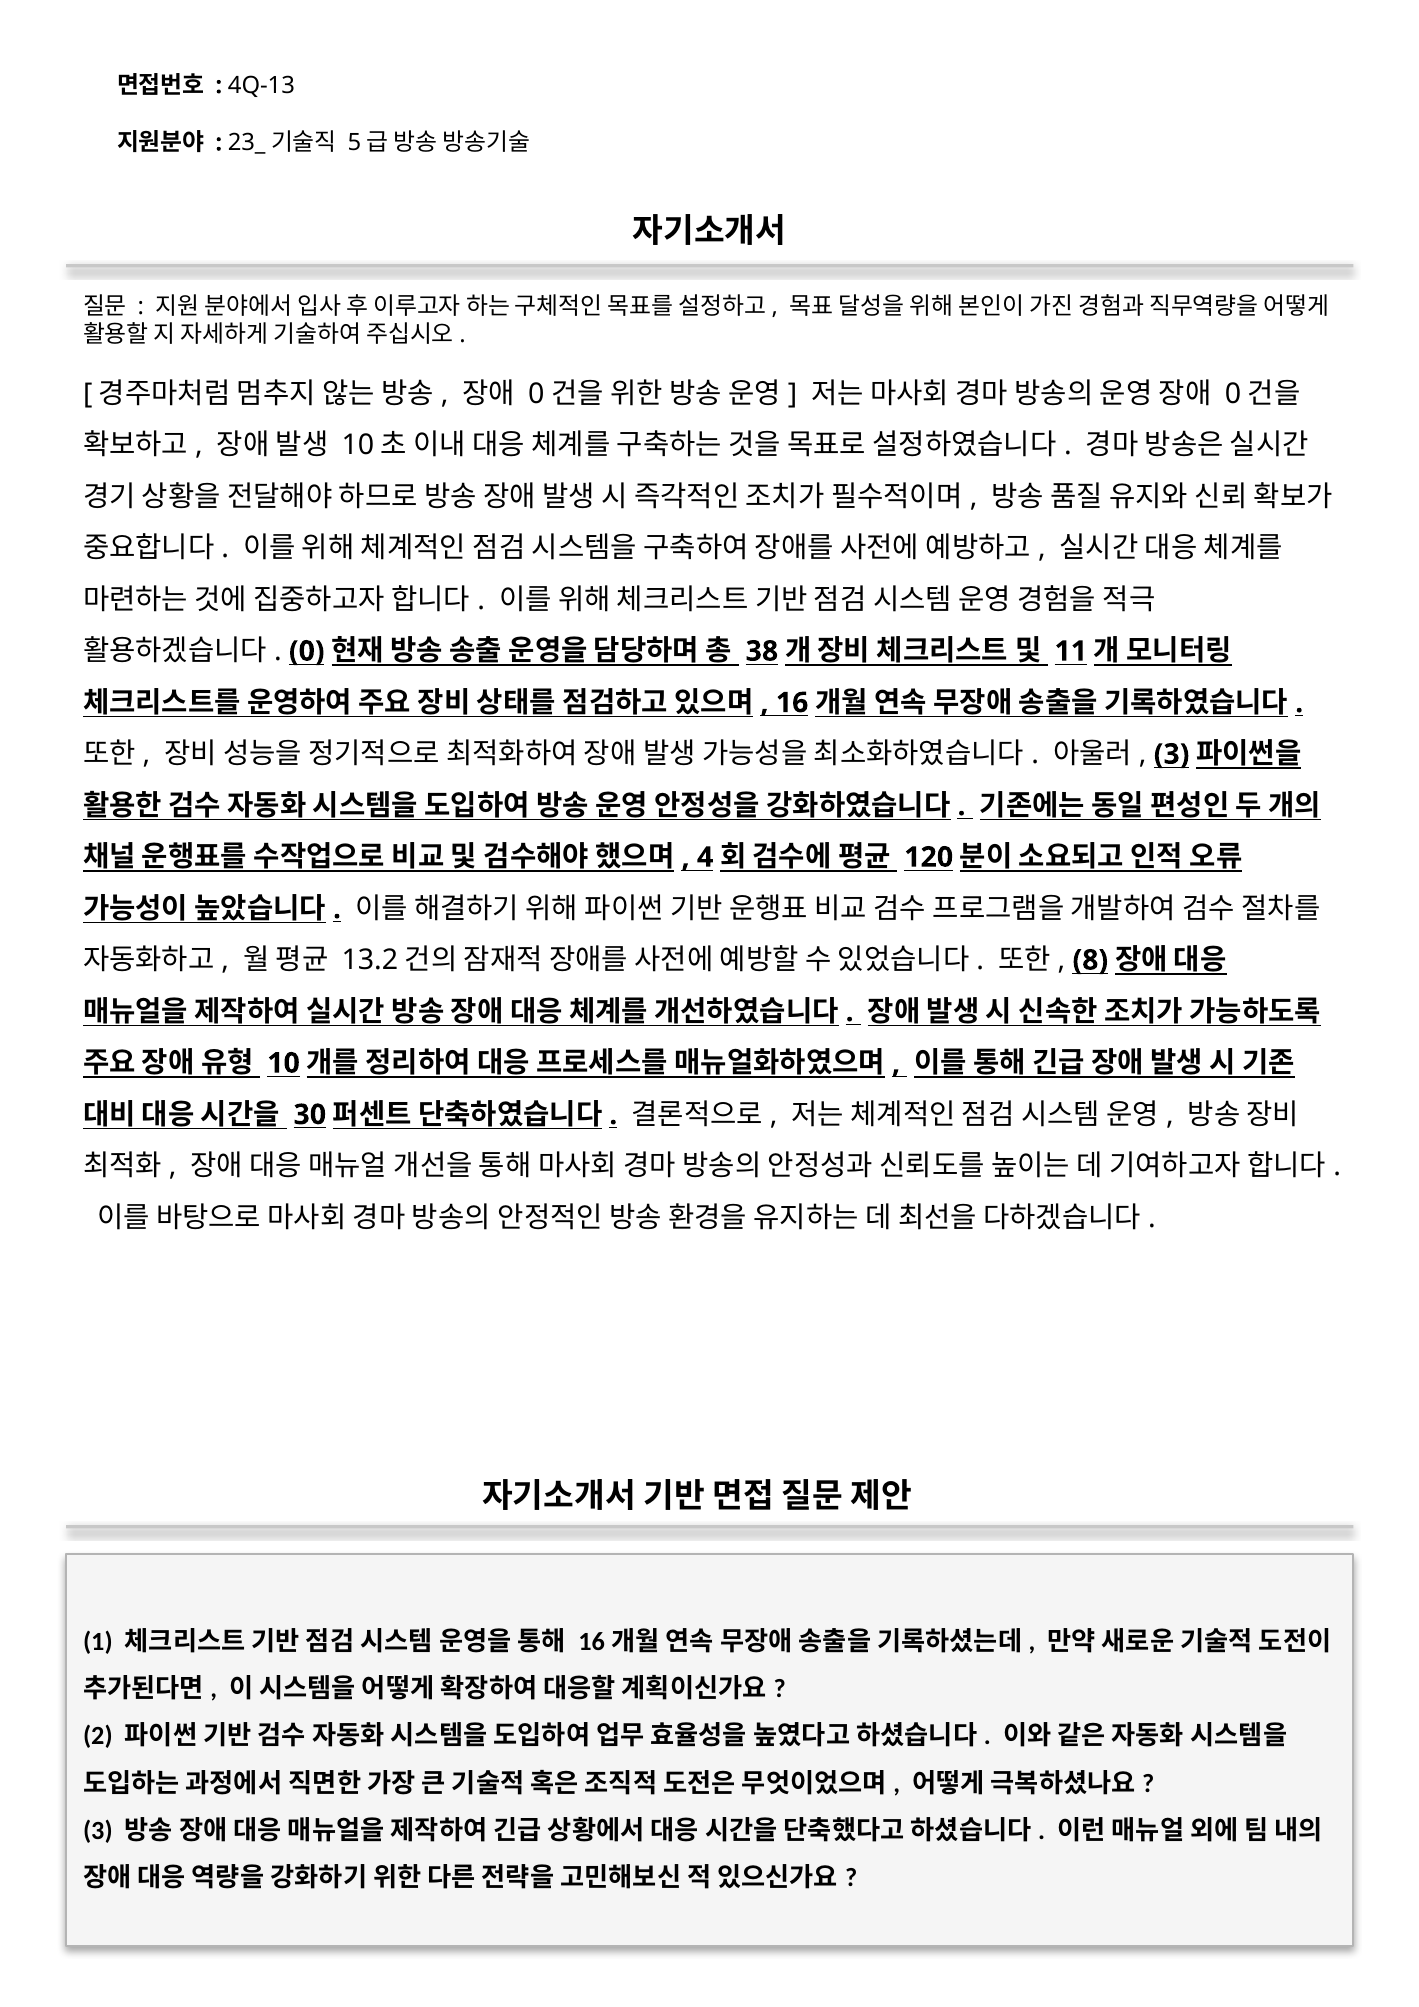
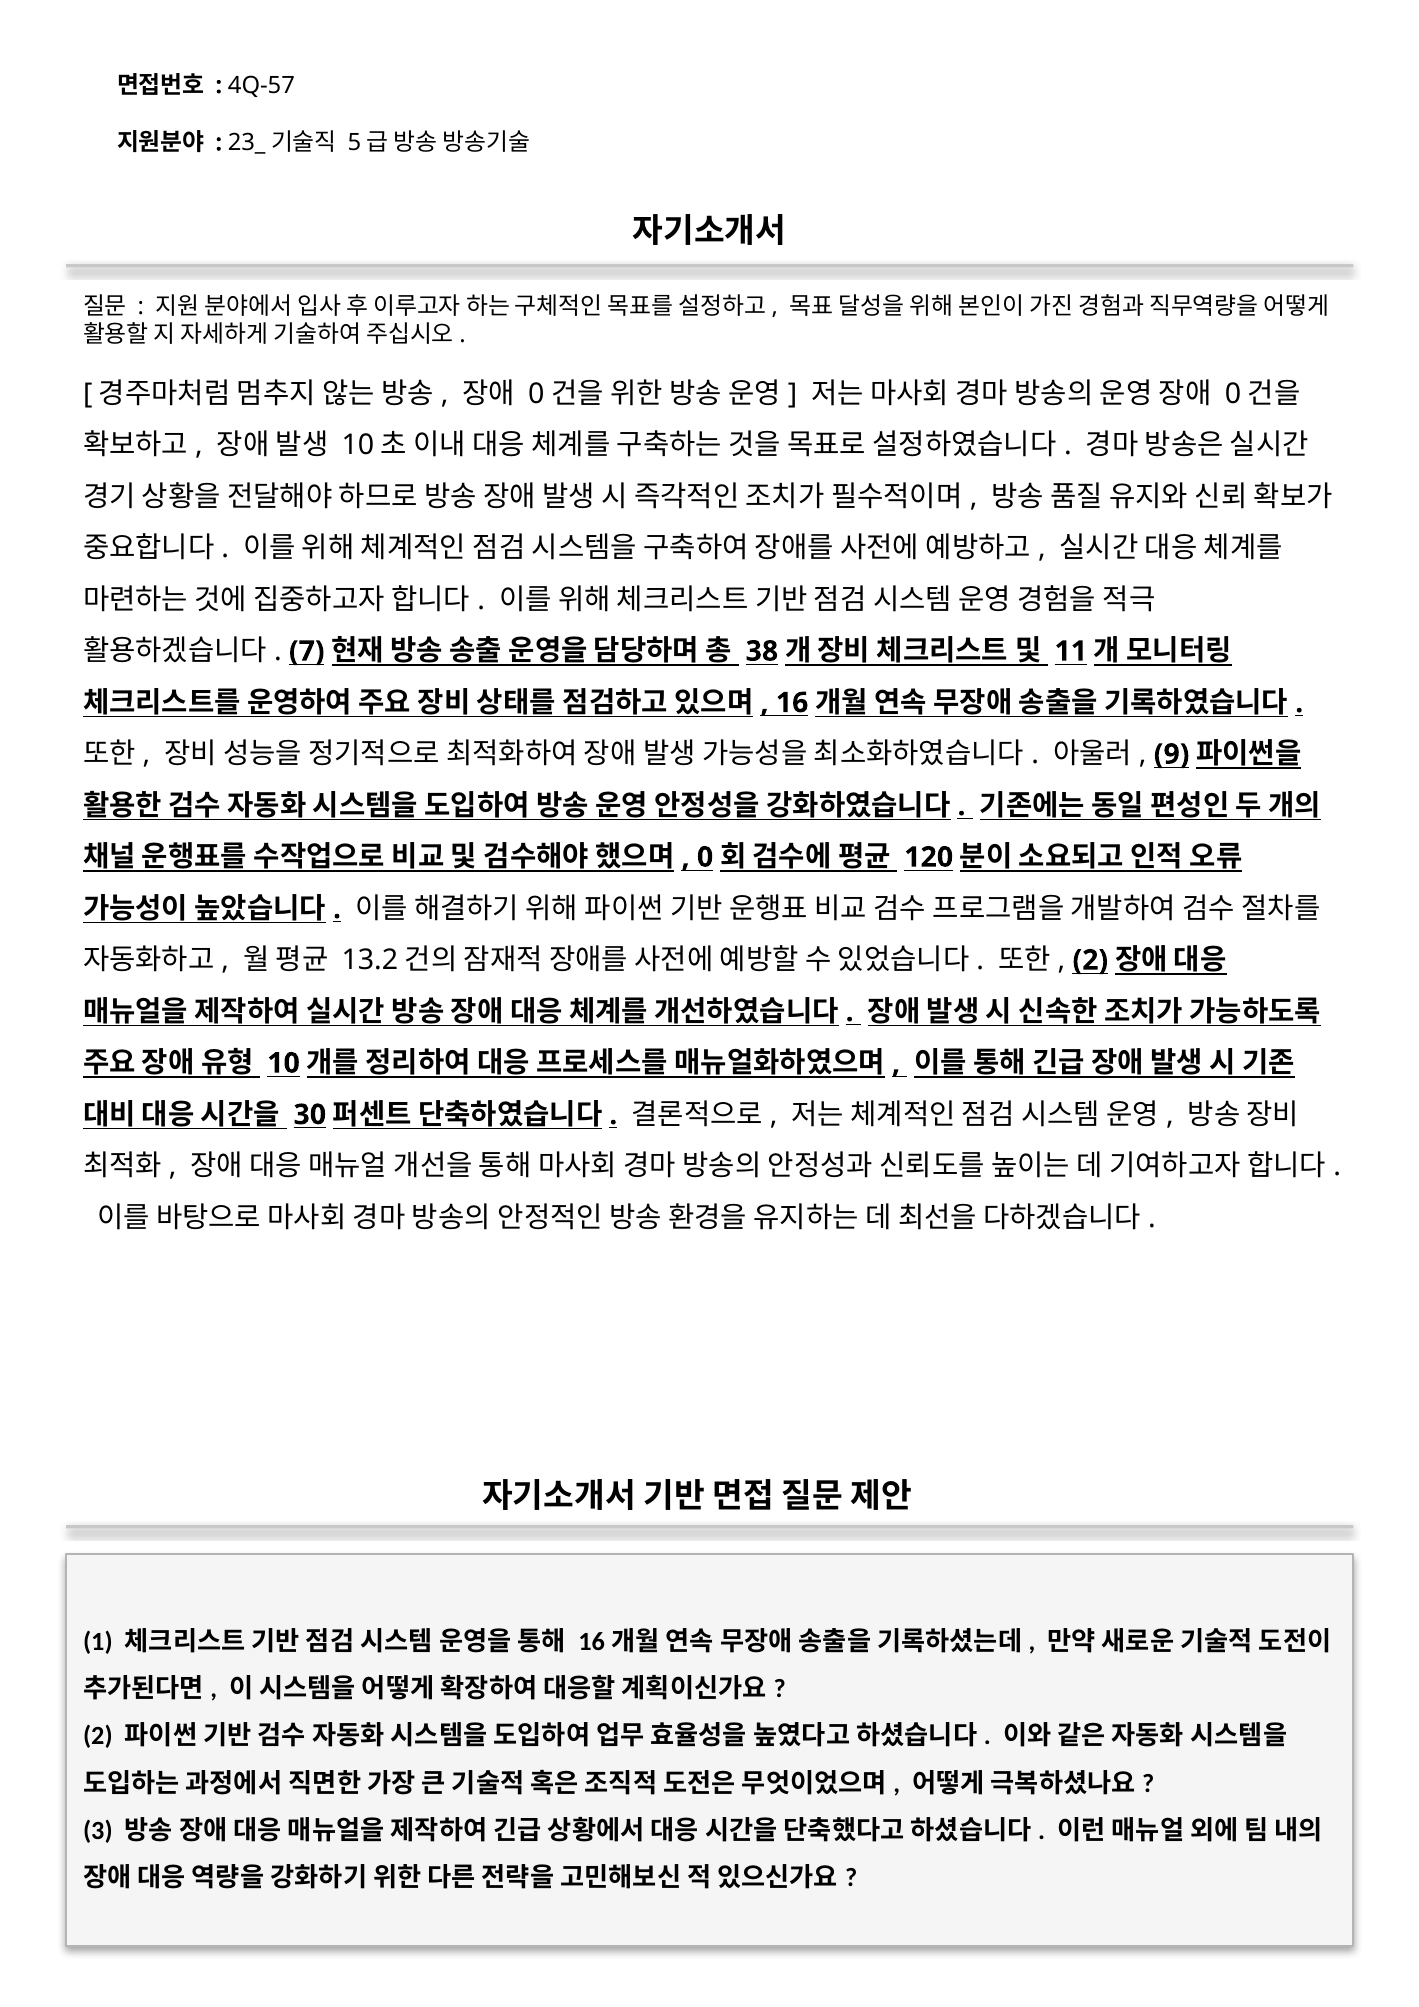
4Q-13: 4Q-13 -> 4Q-57 (261, 85)
0: 0 -> 7 (307, 651)
3: 3 -> 9 (1172, 754)
4: 4 -> 0 (705, 857)
8: 8 -> 2 (1090, 960)
